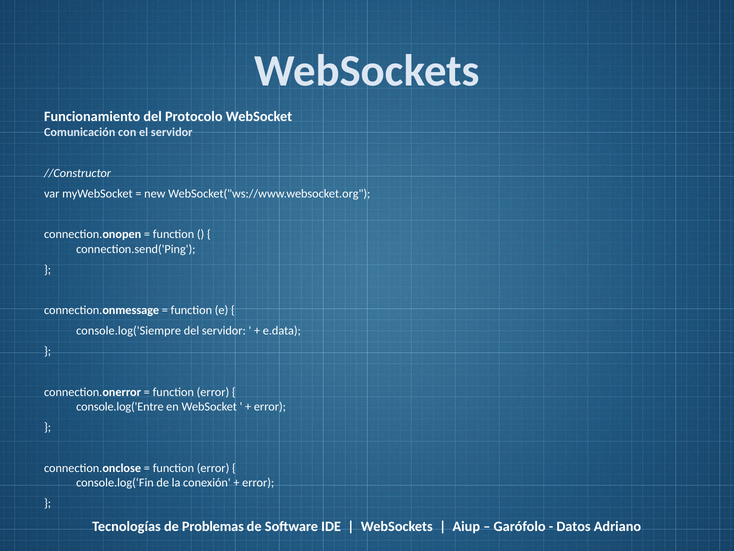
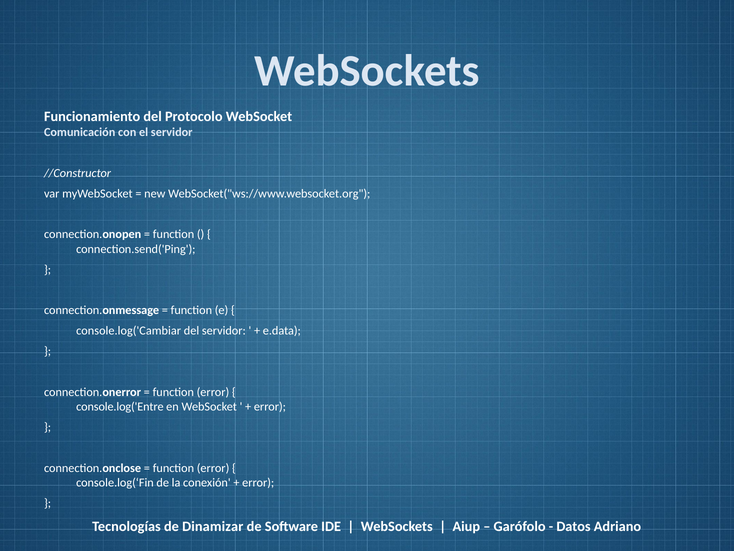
console.log('Siempre: console.log('Siempre -> console.log('Cambiar (129, 331)
Problemas: Problemas -> Dinamizar (213, 526)
